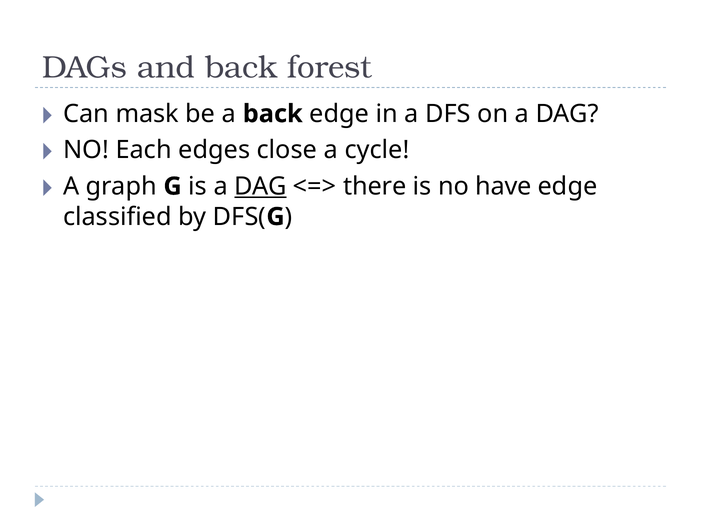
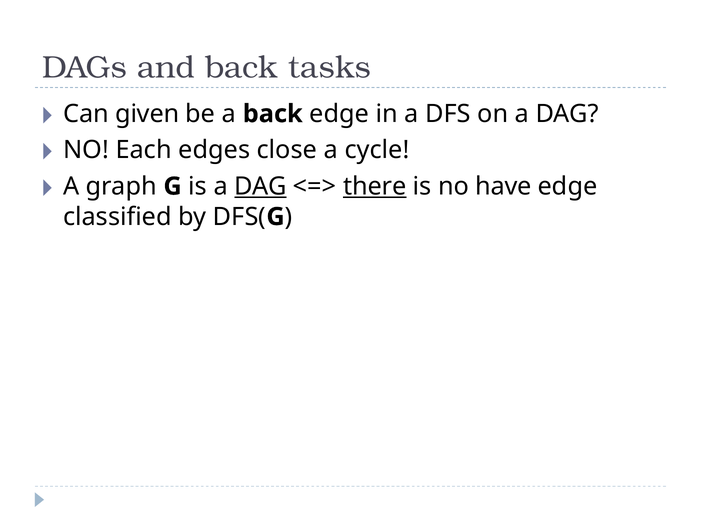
forest: forest -> tasks (329, 68)
mask: mask -> given (147, 114)
there underline: none -> present (375, 187)
